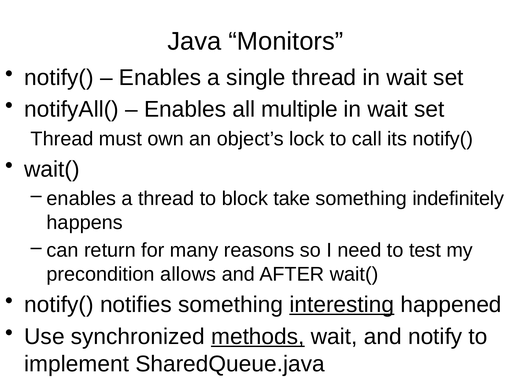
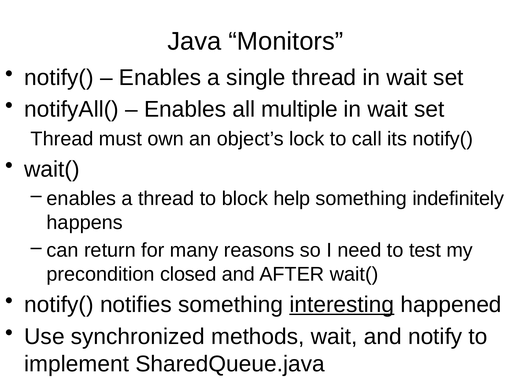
take: take -> help (292, 198)
allows: allows -> closed (188, 274)
methods underline: present -> none (258, 336)
